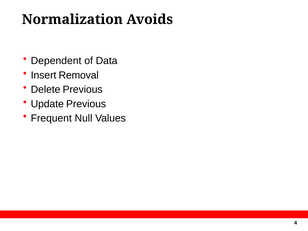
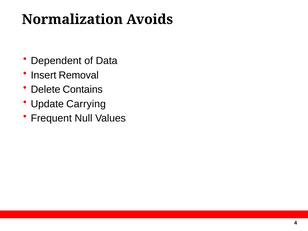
Delete Previous: Previous -> Contains (83, 90)
Update Previous: Previous -> Carrying (86, 104)
